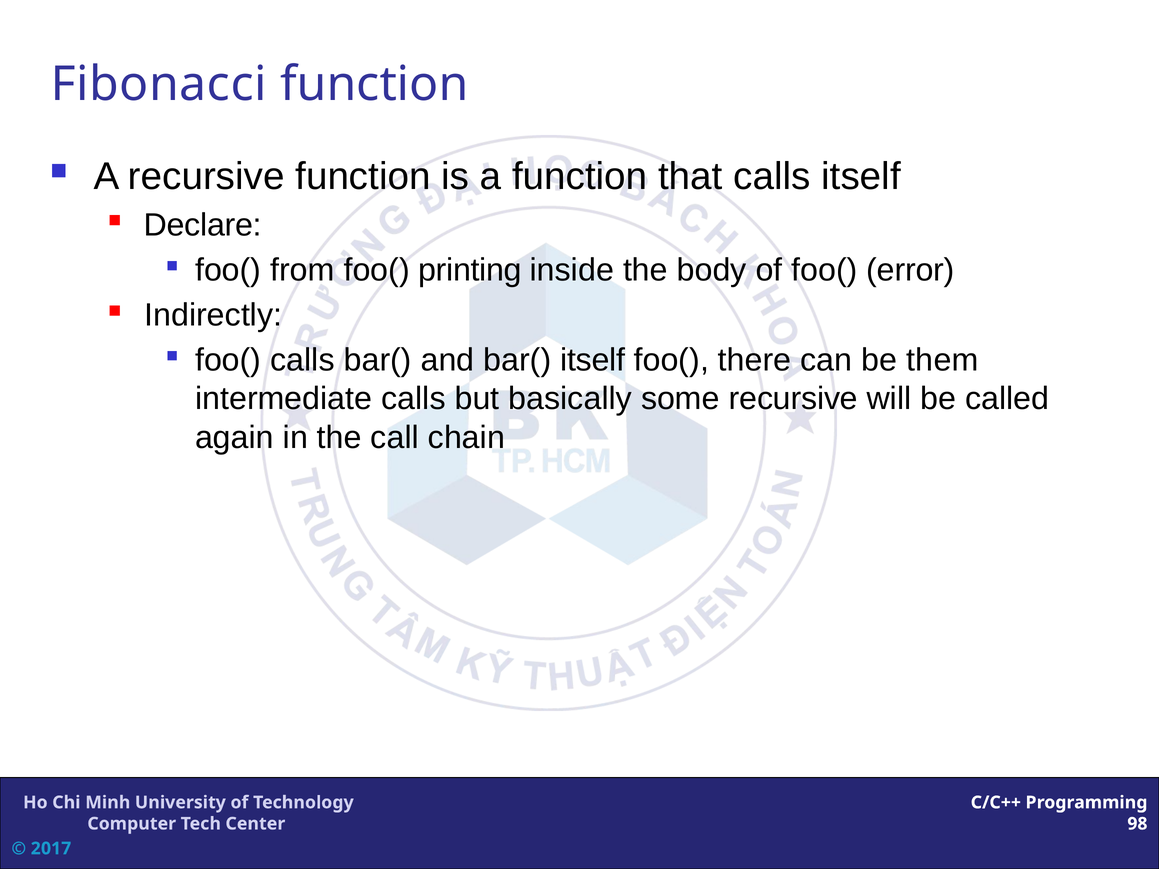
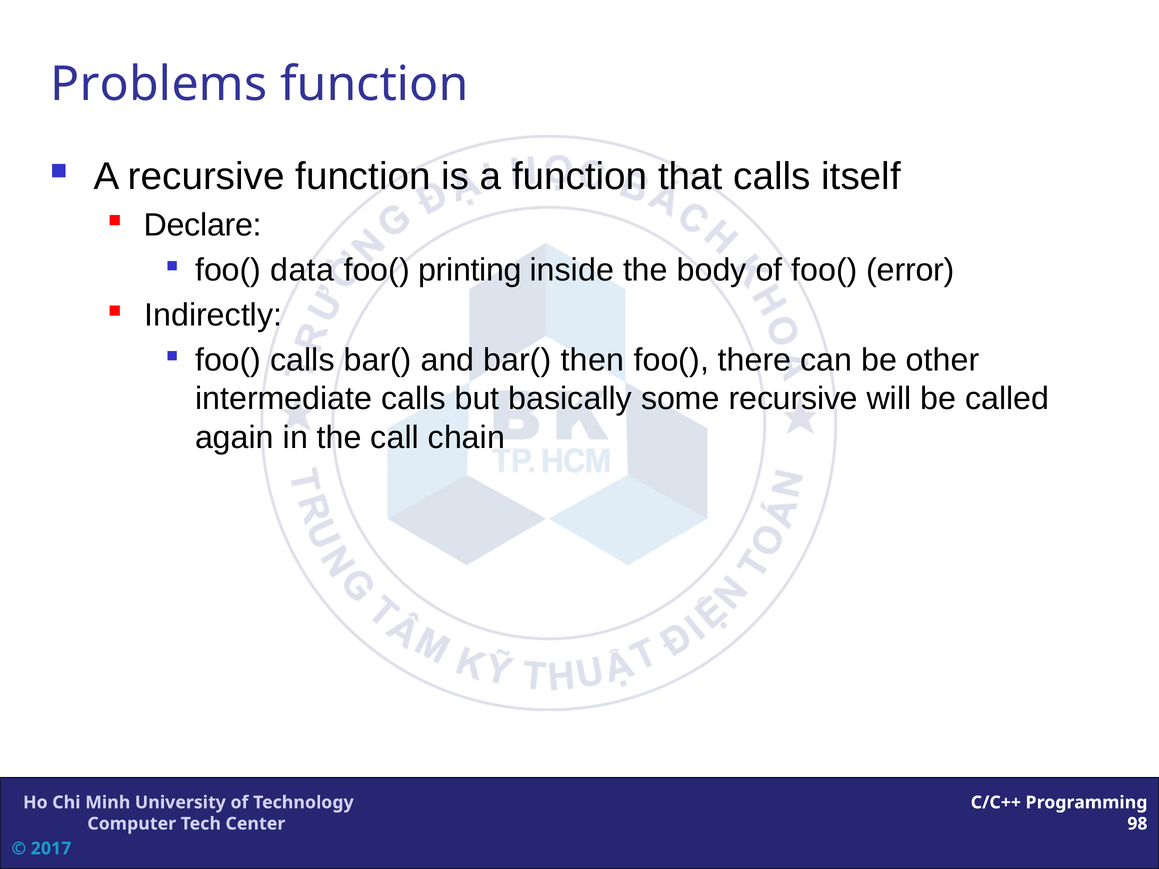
Fibonacci: Fibonacci -> Problems (159, 84)
from: from -> data (302, 270)
bar( itself: itself -> then (592, 360)
them: them -> other (943, 360)
